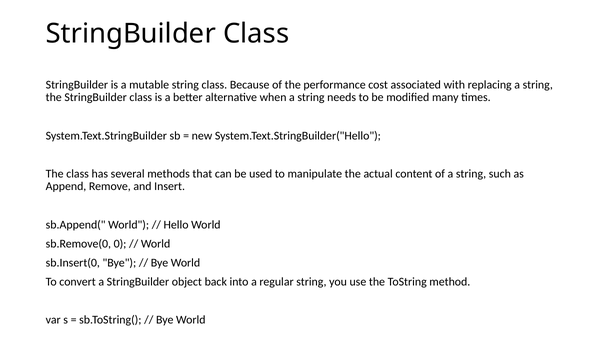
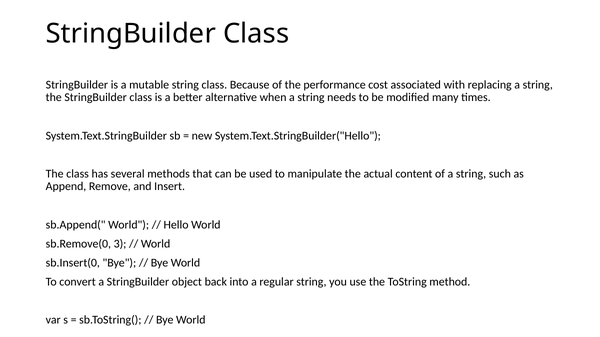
0: 0 -> 3 (120, 244)
